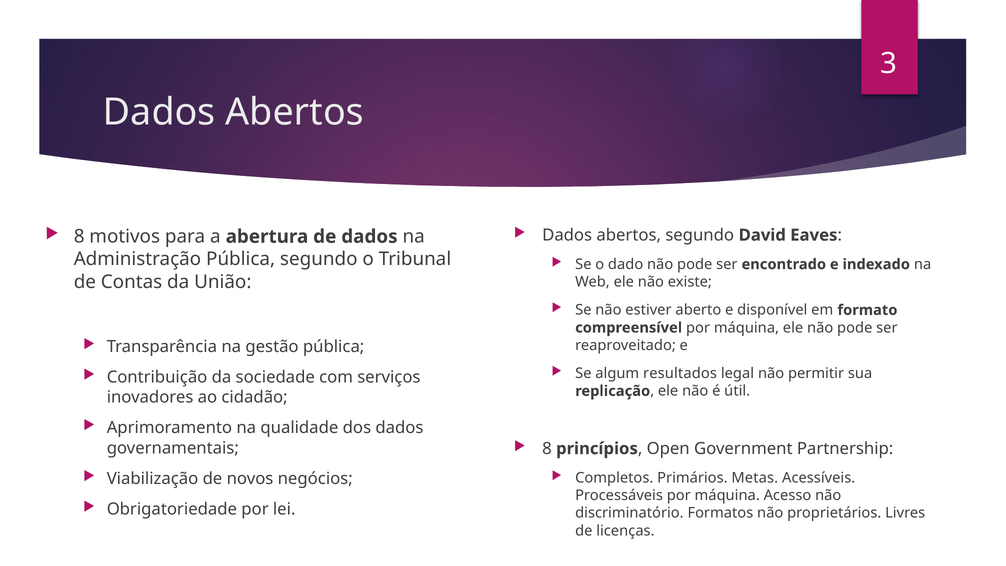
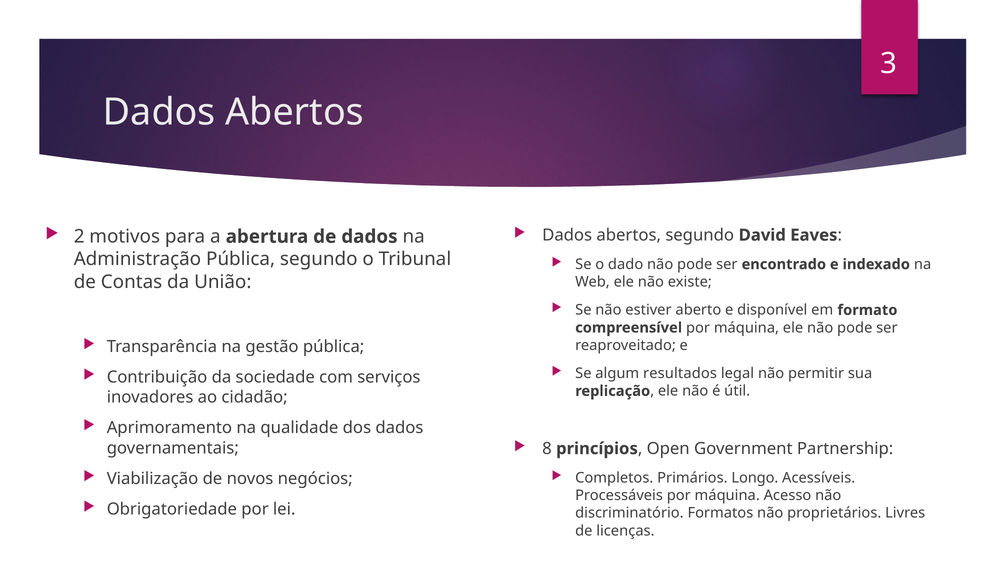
8: 8 -> 2 (79, 237)
Metas: Metas -> Longo (755, 478)
